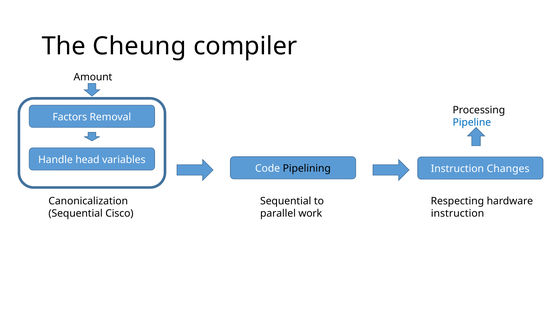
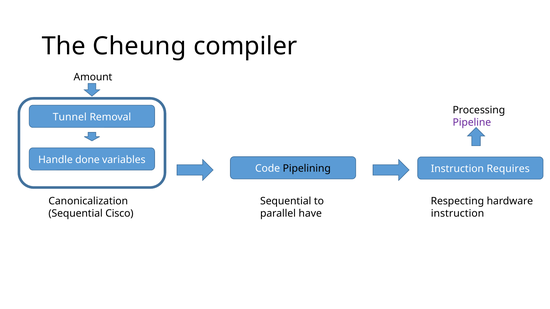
Factors: Factors -> Tunnel (70, 117)
Pipeline colour: blue -> purple (472, 123)
head: head -> done (87, 160)
Changes: Changes -> Requires (508, 169)
work: work -> have (310, 214)
